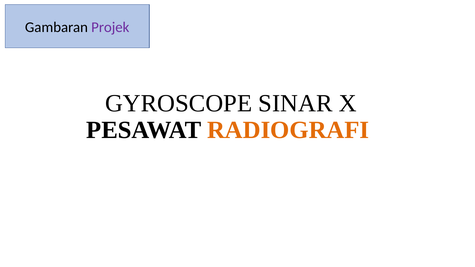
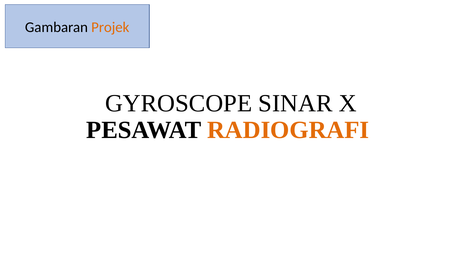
Projek colour: purple -> orange (110, 27)
